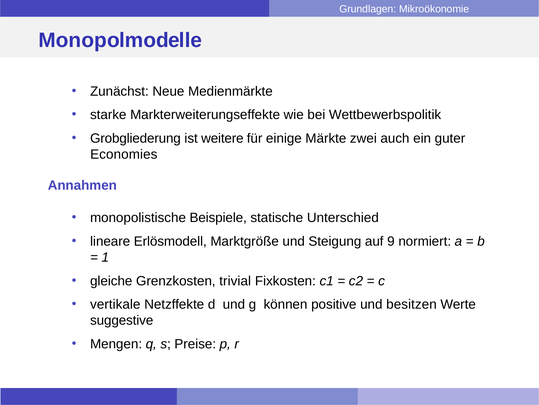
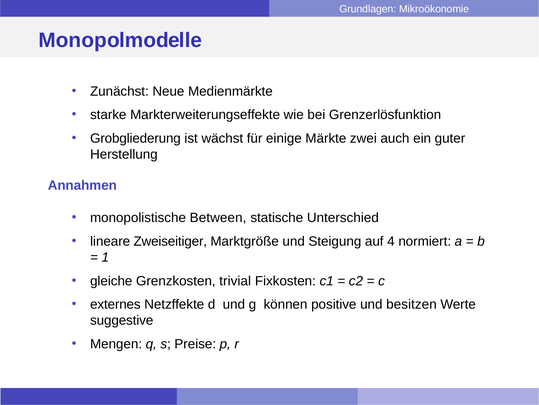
Wettbewerbspolitik: Wettbewerbspolitik -> Grenzerlösfunktion (385, 115)
weitere: weitere -> wächst (222, 138)
Economies: Economies -> Herstellung (124, 154)
Beispiele: Beispiele -> Between (218, 218)
Erlösmodell: Erlösmodell -> Zweiseitiger (170, 241)
9: 9 -> 4 (391, 241)
vertikale: vertikale -> externes (115, 304)
